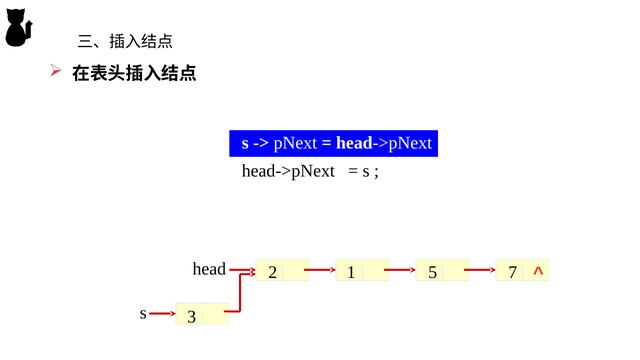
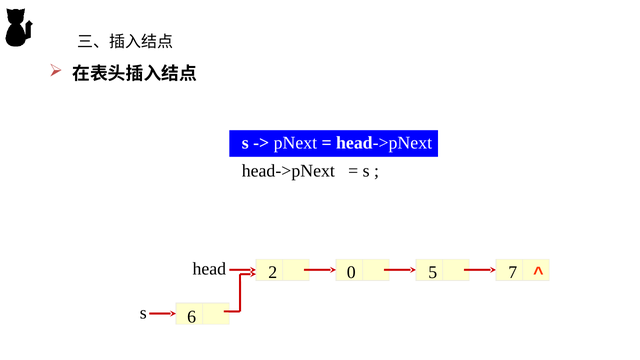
1: 1 -> 0 (351, 272)
3: 3 -> 6 (192, 317)
